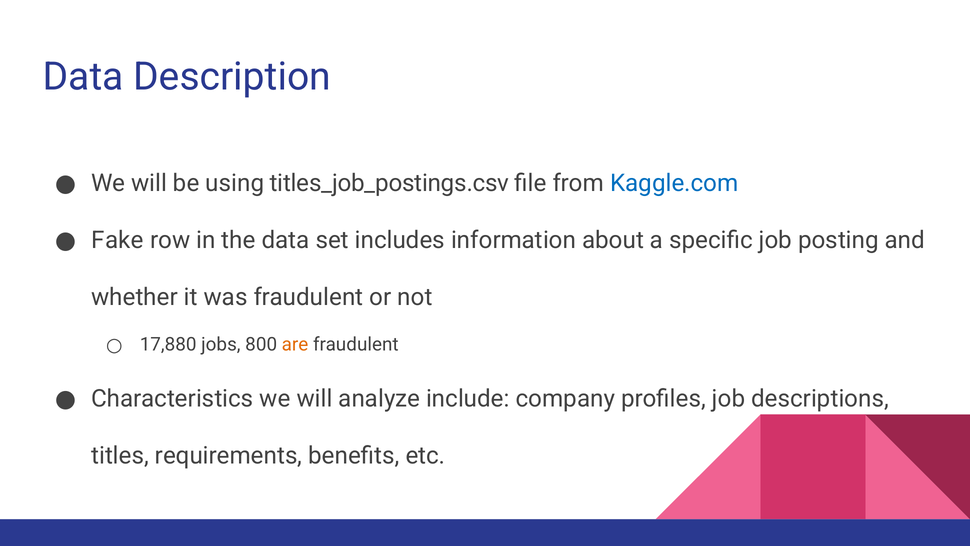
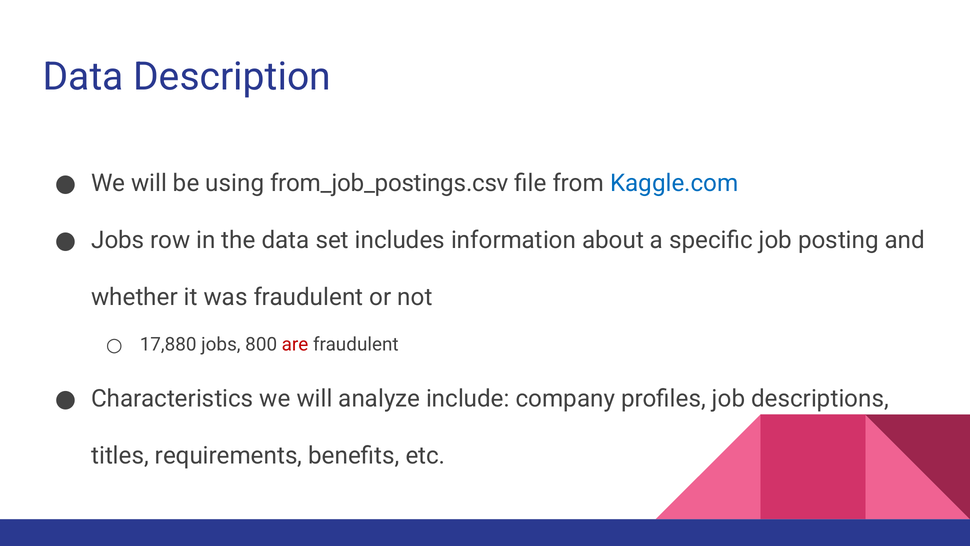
titles_job_postings.csv: titles_job_postings.csv -> from_job_postings.csv (389, 183)
Fake: Fake -> Jobs (118, 240)
are colour: orange -> red (295, 345)
